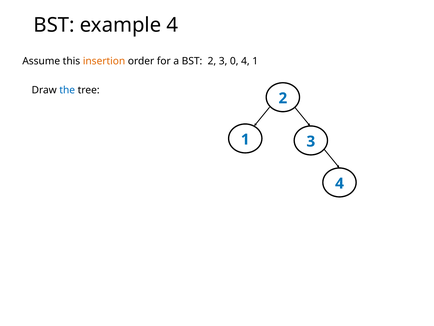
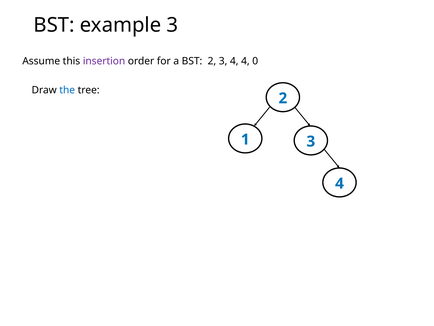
example 4: 4 -> 3 (172, 25)
insertion colour: orange -> purple (104, 61)
3 0: 0 -> 4 (234, 61)
4 1: 1 -> 0 (255, 61)
